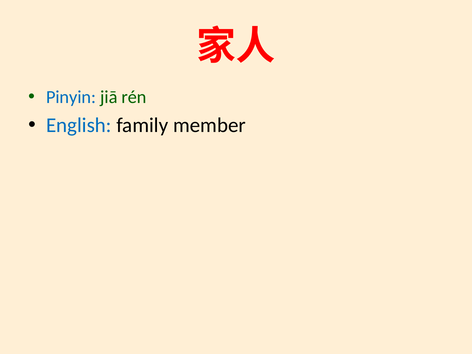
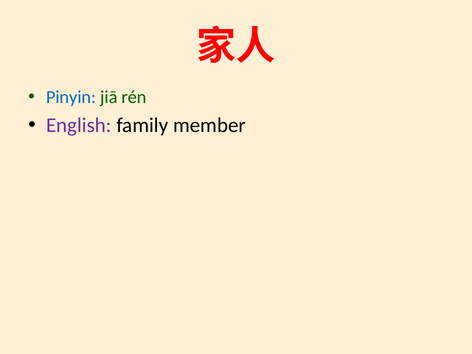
English colour: blue -> purple (79, 125)
